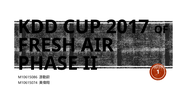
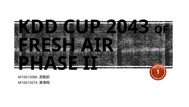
2017: 2017 -> 2043 (128, 27)
